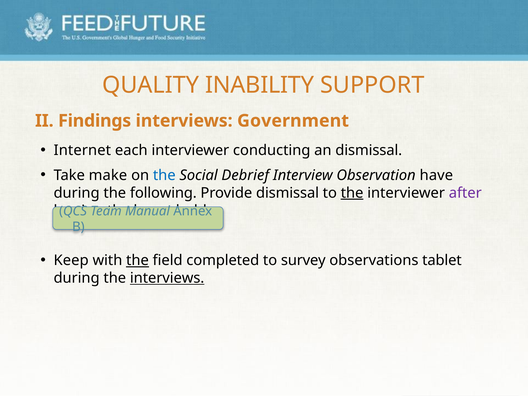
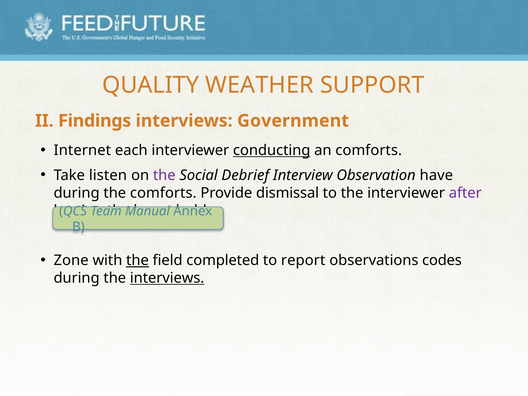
INABILITY: INABILITY -> WEATHER (259, 85)
conducting underline: none -> present (272, 150)
an dismissal: dismissal -> comforts (369, 150)
make: make -> listen (108, 175)
the colour: blue -> purple (164, 175)
the following: following -> comforts (163, 193)
the underline: present -> none (352, 193)
Keep: Keep -> Zone (71, 260)
survey: survey -> report (303, 260)
tablet: tablet -> codes (442, 260)
